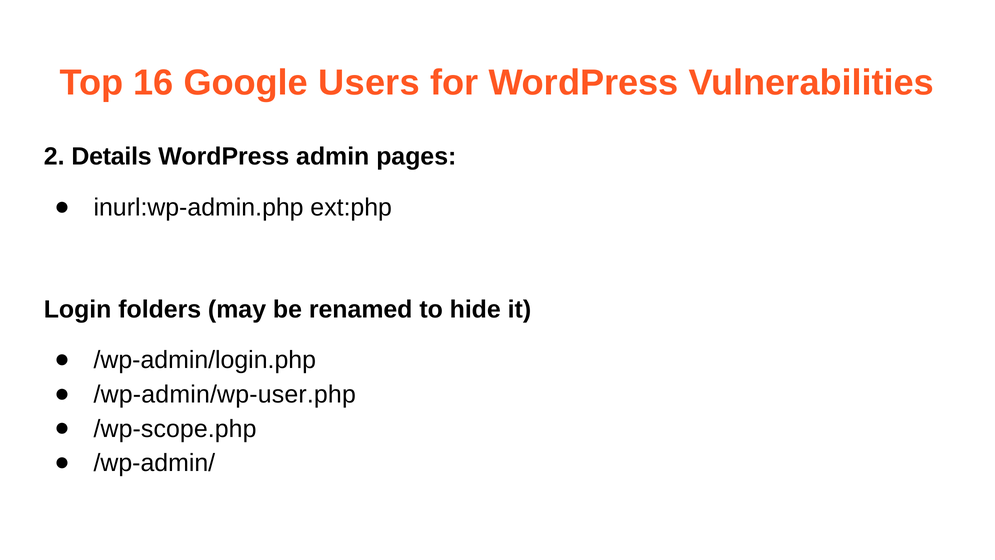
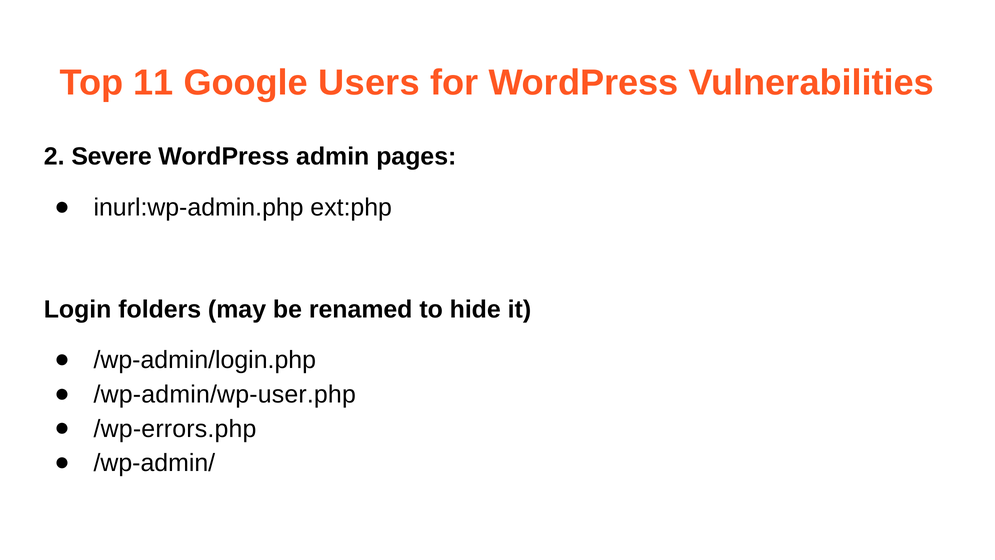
16: 16 -> 11 (153, 83)
Details: Details -> Severe (112, 156)
/wp-scope.php: /wp-scope.php -> /wp-errors.php (175, 429)
